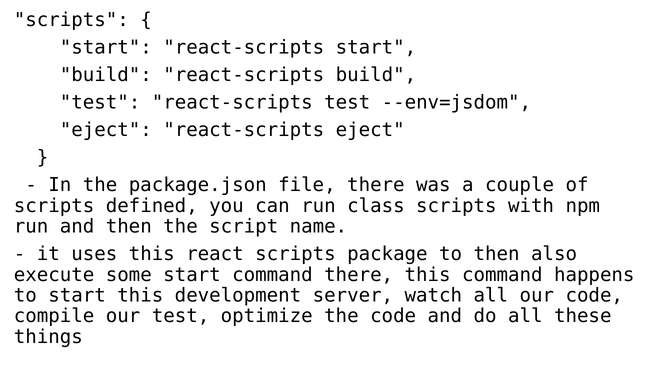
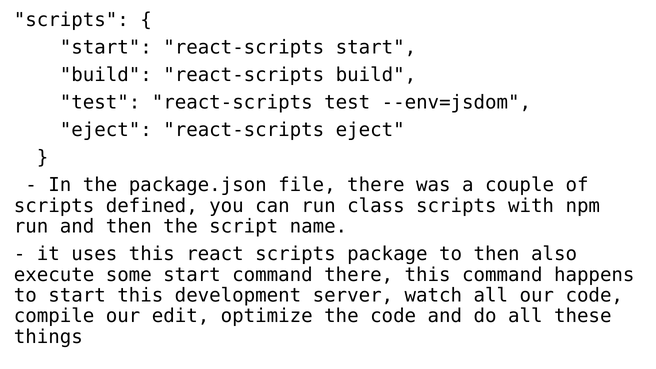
our test: test -> edit (181, 316)
